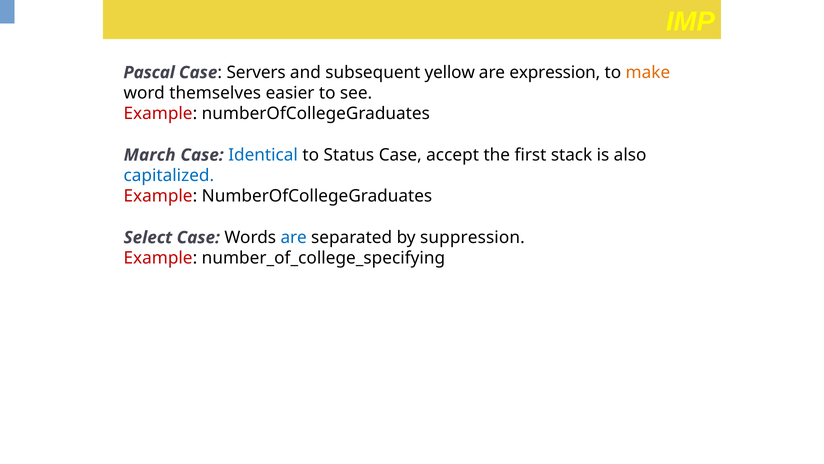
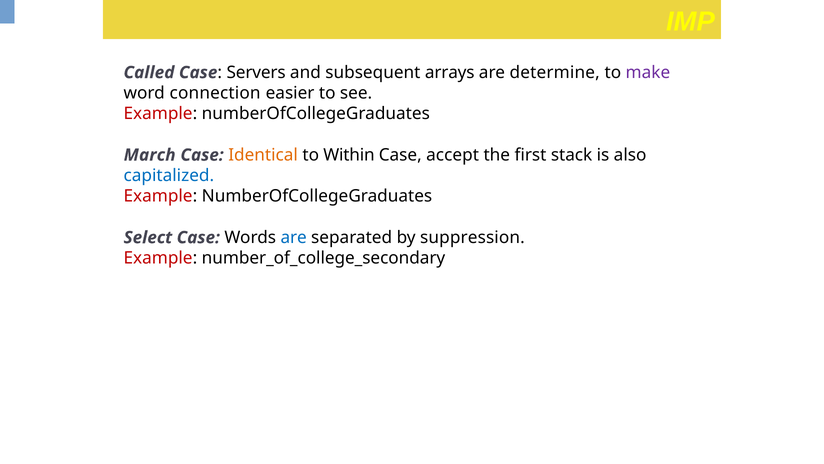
Pascal: Pascal -> Called (149, 72)
yellow: yellow -> arrays (450, 72)
expression: expression -> determine (555, 72)
make colour: orange -> purple (648, 72)
themselves: themselves -> connection (215, 93)
Identical colour: blue -> orange (263, 155)
Status: Status -> Within (349, 155)
number_of_college_specifying: number_of_college_specifying -> number_of_college_secondary (323, 258)
